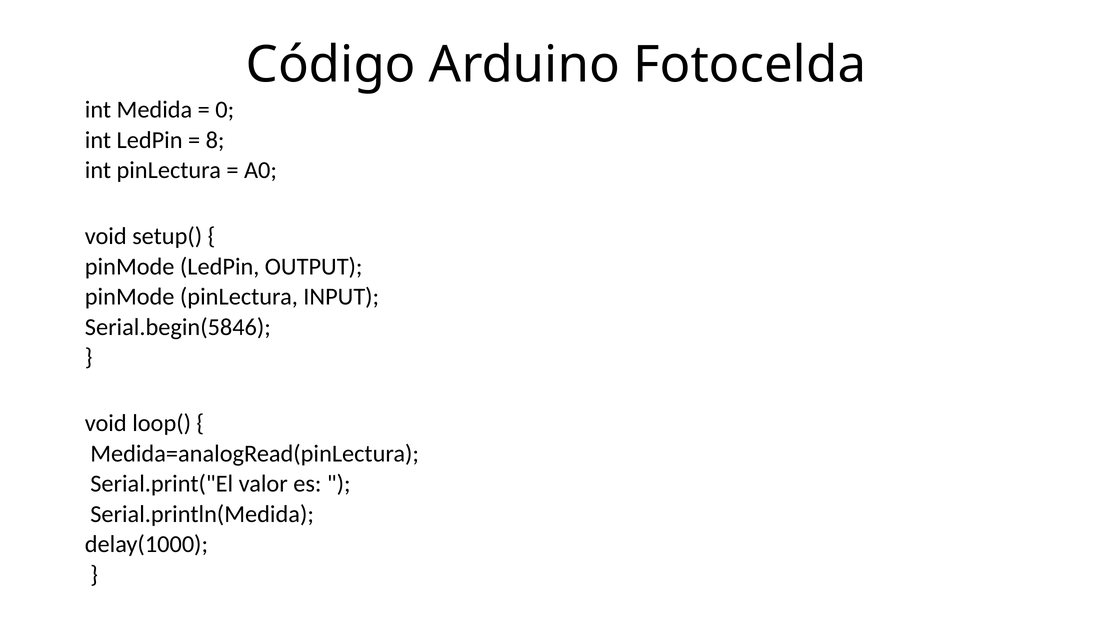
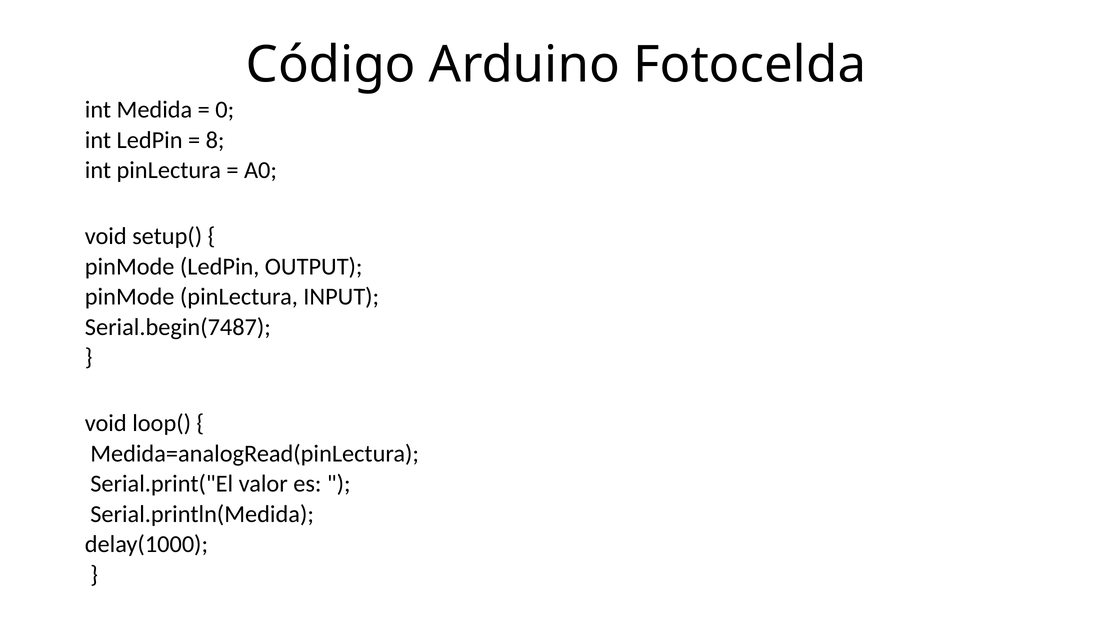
Serial.begin(5846: Serial.begin(5846 -> Serial.begin(7487 (178, 327)
